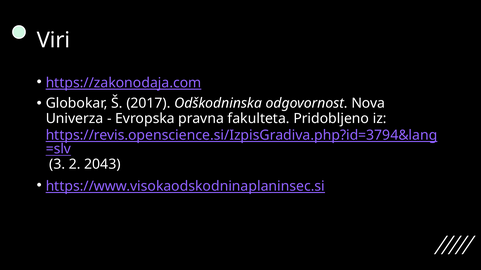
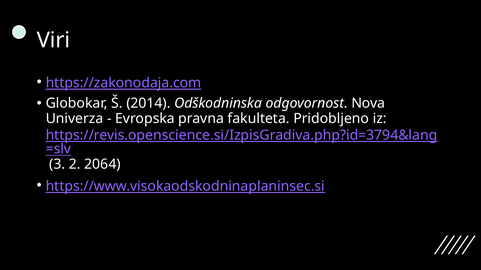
2017: 2017 -> 2014 (148, 103)
2043: 2043 -> 2064 (102, 165)
